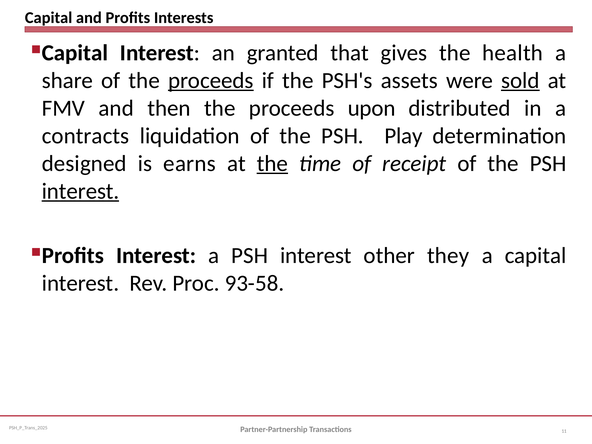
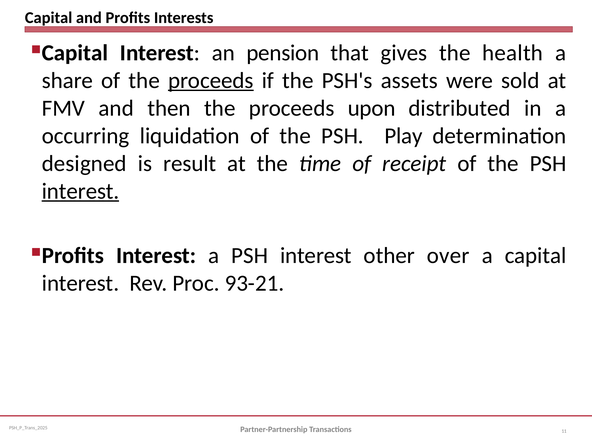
granted: granted -> pension (283, 53)
sold underline: present -> none (520, 81)
contracts: contracts -> occurring (86, 136)
earns: earns -> result (190, 163)
the underline: present -> none (272, 163)
they: they -> over (448, 256)
93-58: 93-58 -> 93-21 (254, 283)
